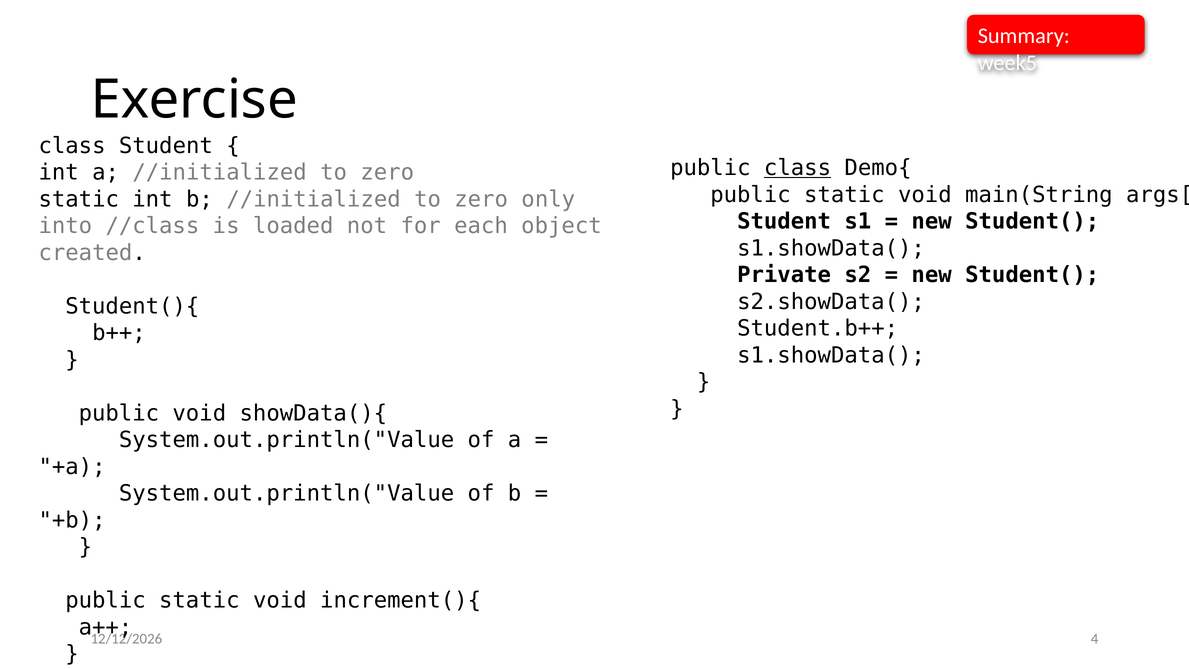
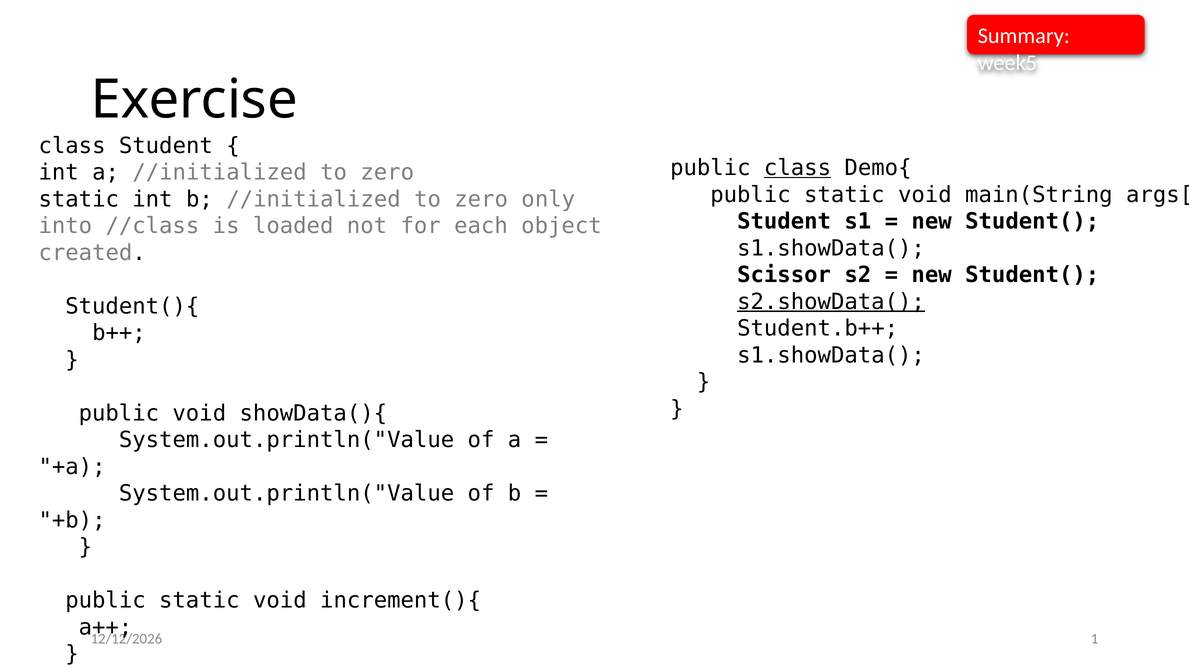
Private: Private -> Scissor (784, 275)
s2.showData( underline: none -> present (831, 302)
4: 4 -> 1 (1095, 639)
